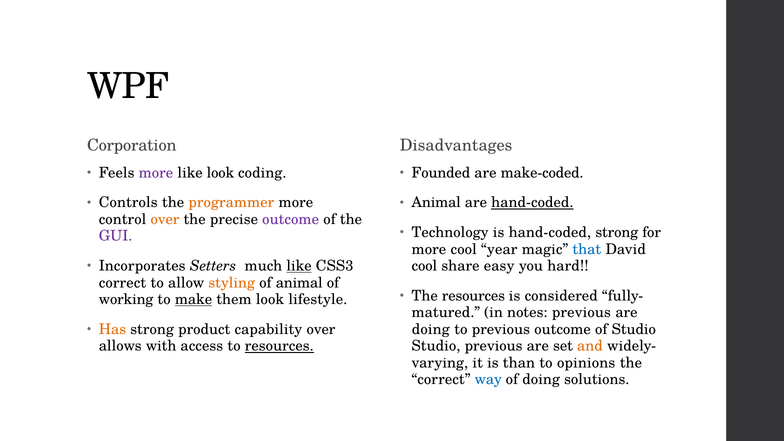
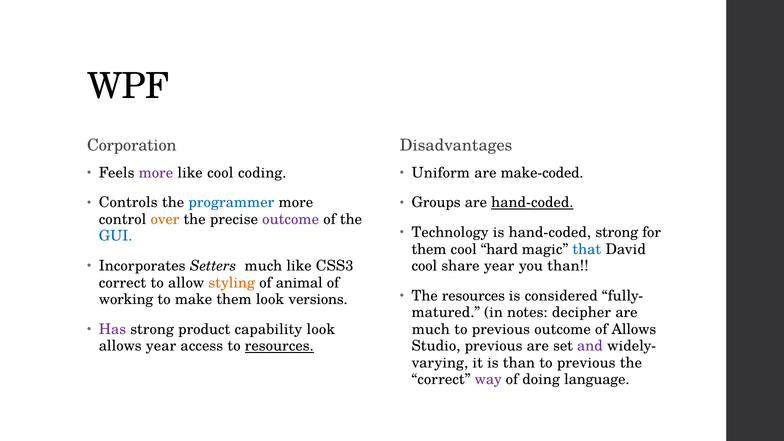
like look: look -> cool (220, 173)
Founded: Founded -> Uniform (441, 173)
programmer colour: orange -> blue (231, 203)
Animal: Animal -> Groups (436, 203)
GUI colour: purple -> blue (116, 236)
more: more -> them (429, 249)
year: year -> hard (499, 249)
like underline: present -> none (299, 266)
share easy: easy -> year (499, 266)
you hard: hard -> than (568, 266)
make underline: present -> none (194, 299)
lifestyle: lifestyle -> versions (318, 299)
notes previous: previous -> decipher (581, 313)
Has colour: orange -> purple (112, 329)
capability over: over -> look (321, 329)
doing: doing -> much (431, 329)
of Studio: Studio -> Allows (634, 329)
allows with: with -> year (161, 346)
and colour: orange -> purple (590, 346)
opinions: opinions -> previous (586, 363)
way colour: blue -> purple (488, 380)
solutions: solutions -> language (597, 380)
